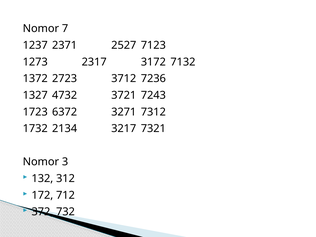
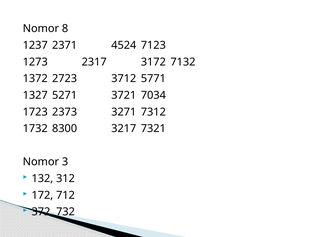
7: 7 -> 8 (65, 29)
2527: 2527 -> 4524 (124, 45)
7236: 7236 -> 5771 (153, 79)
4732: 4732 -> 5271 (65, 95)
7243: 7243 -> 7034 (153, 95)
6372: 6372 -> 2373 (65, 112)
2134: 2134 -> 8300 (65, 129)
